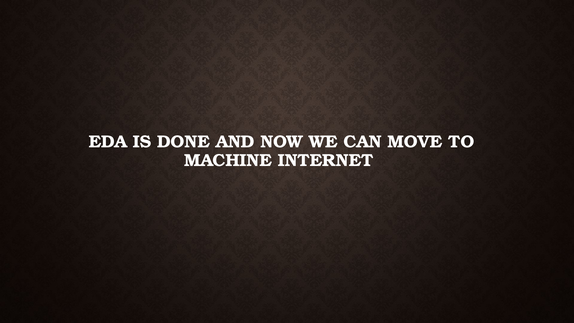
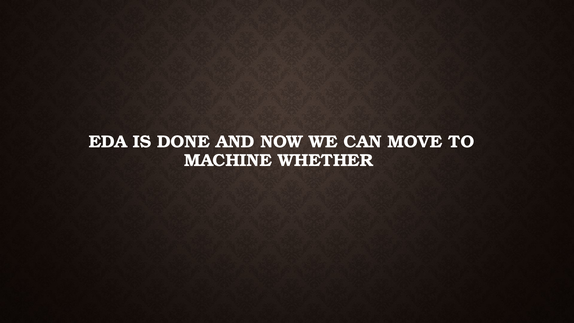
INTERNET: INTERNET -> WHETHER (326, 160)
